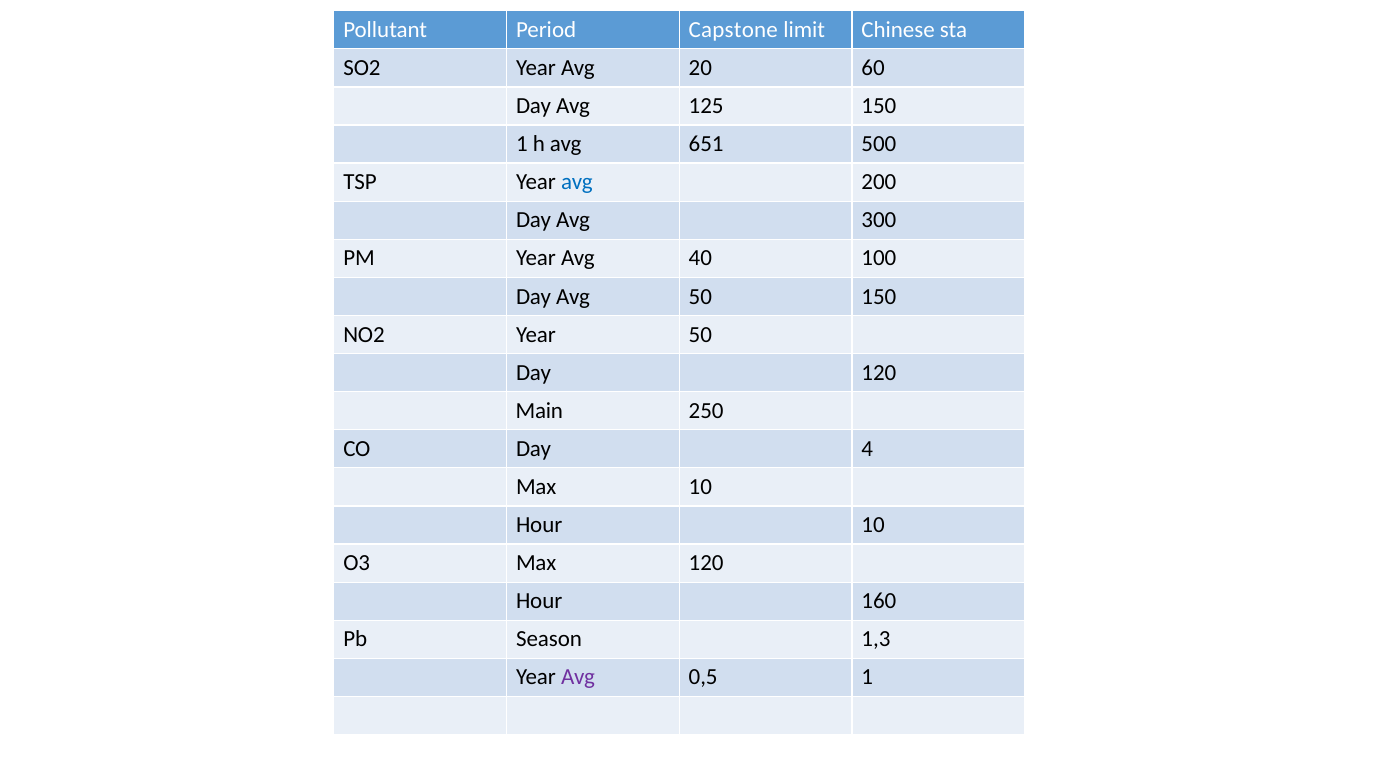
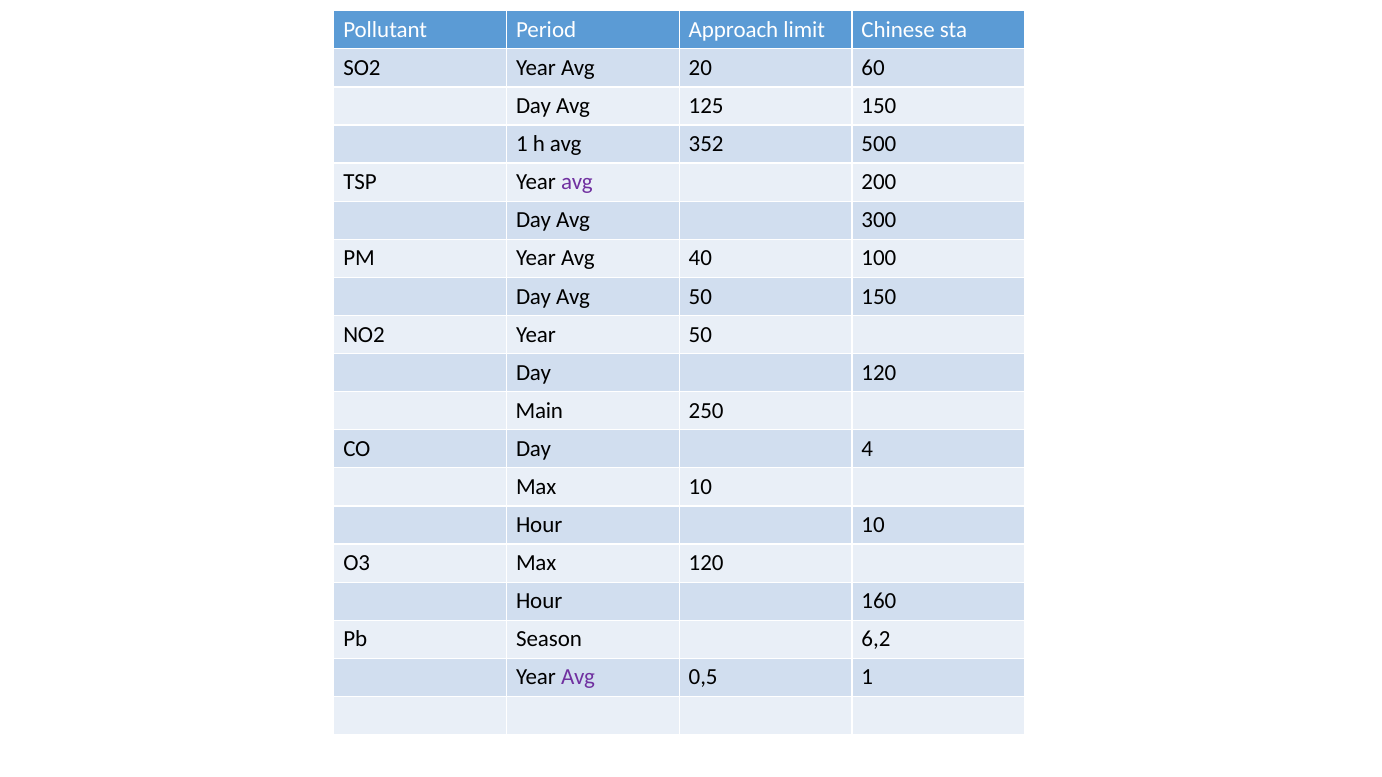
Capstone: Capstone -> Approach (733, 30)
651: 651 -> 352 (706, 144)
avg colour: blue -> purple (577, 182)
1,3: 1,3 -> 6,2 (876, 640)
